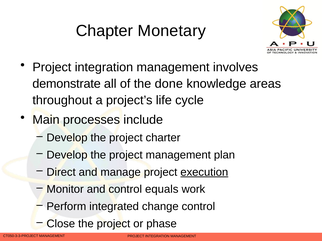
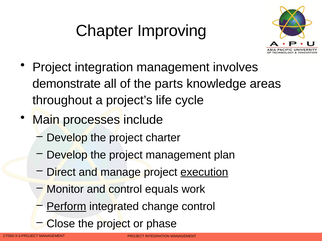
Monetary: Monetary -> Improving (172, 31)
done: done -> parts (169, 84)
Perform underline: none -> present (66, 207)
